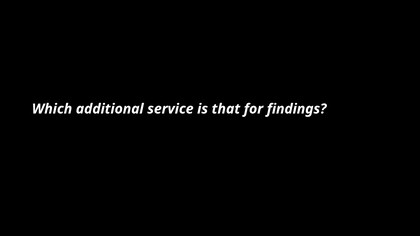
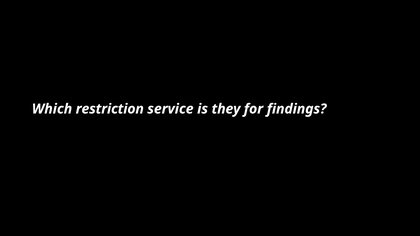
additional: additional -> restriction (110, 109)
that: that -> they (226, 109)
